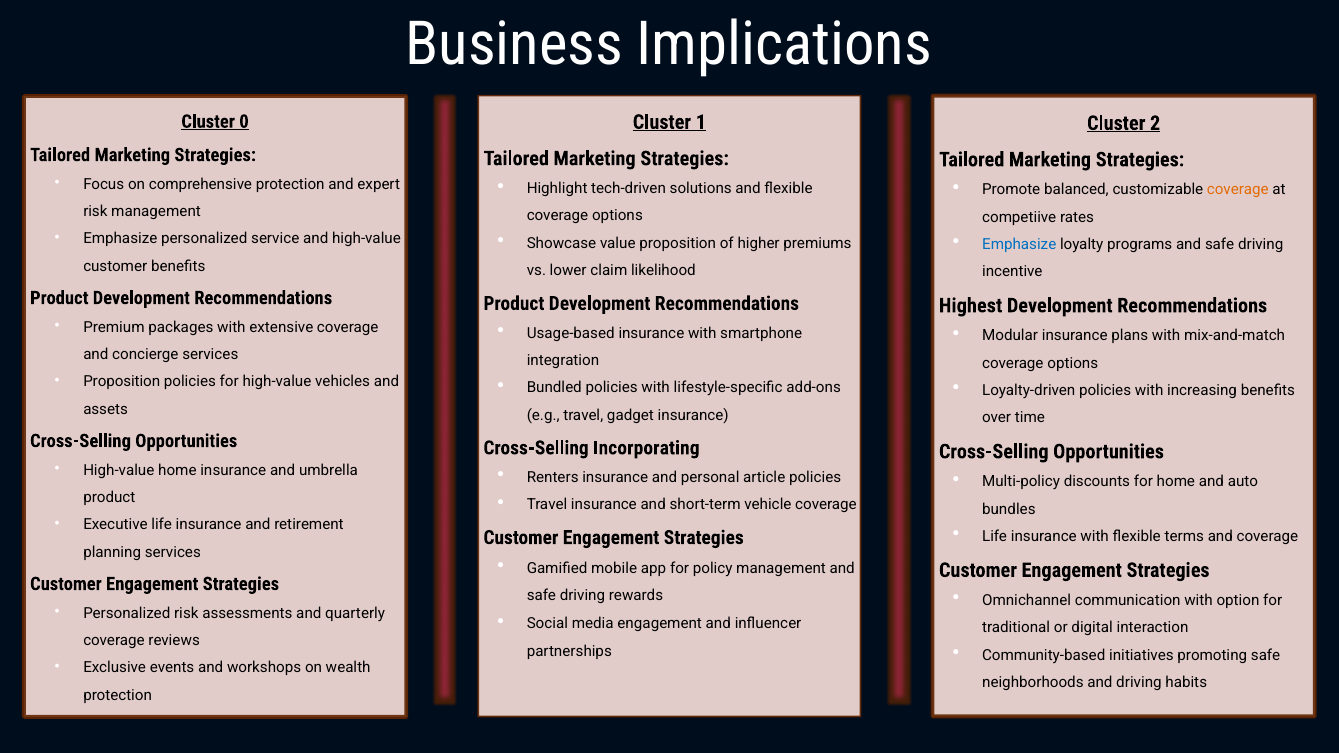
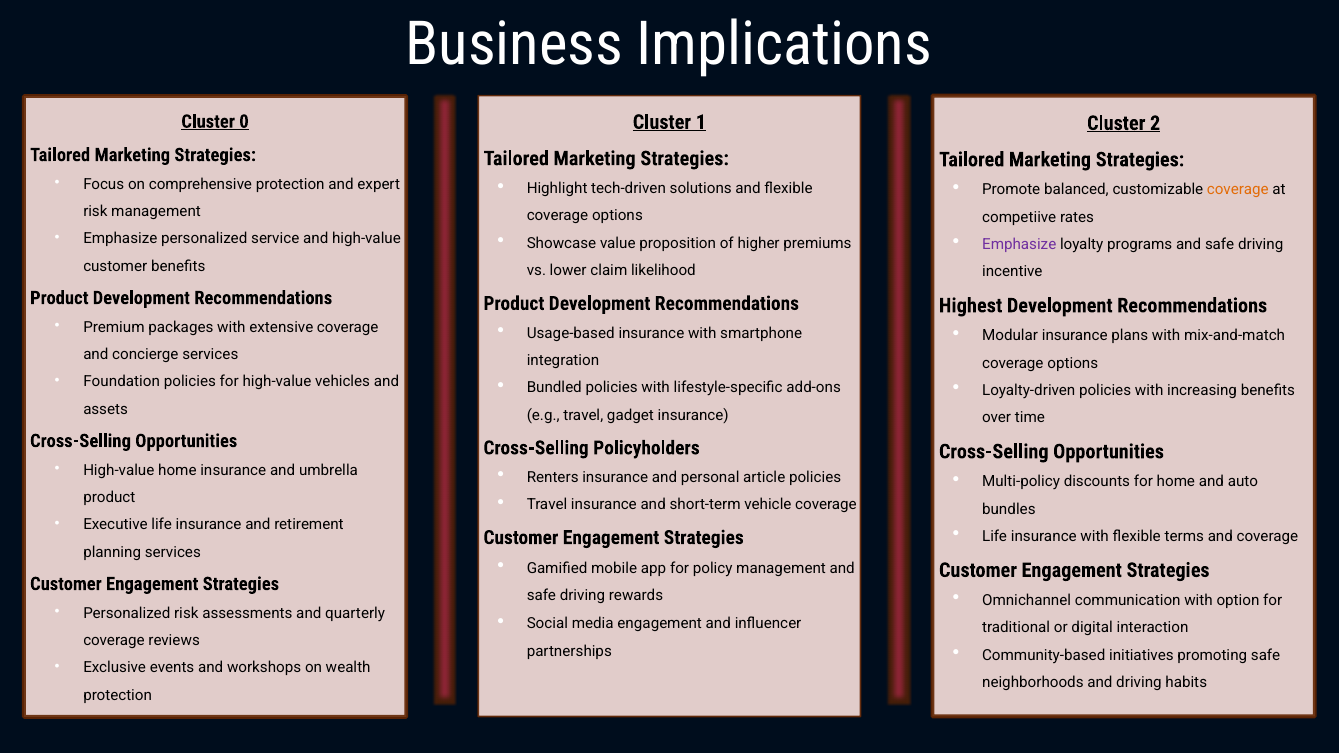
Emphasize colour: blue -> purple (1019, 245)
Proposition: Proposition -> Foundation (122, 382)
Incorporating: Incorporating -> Policyholders (646, 448)
